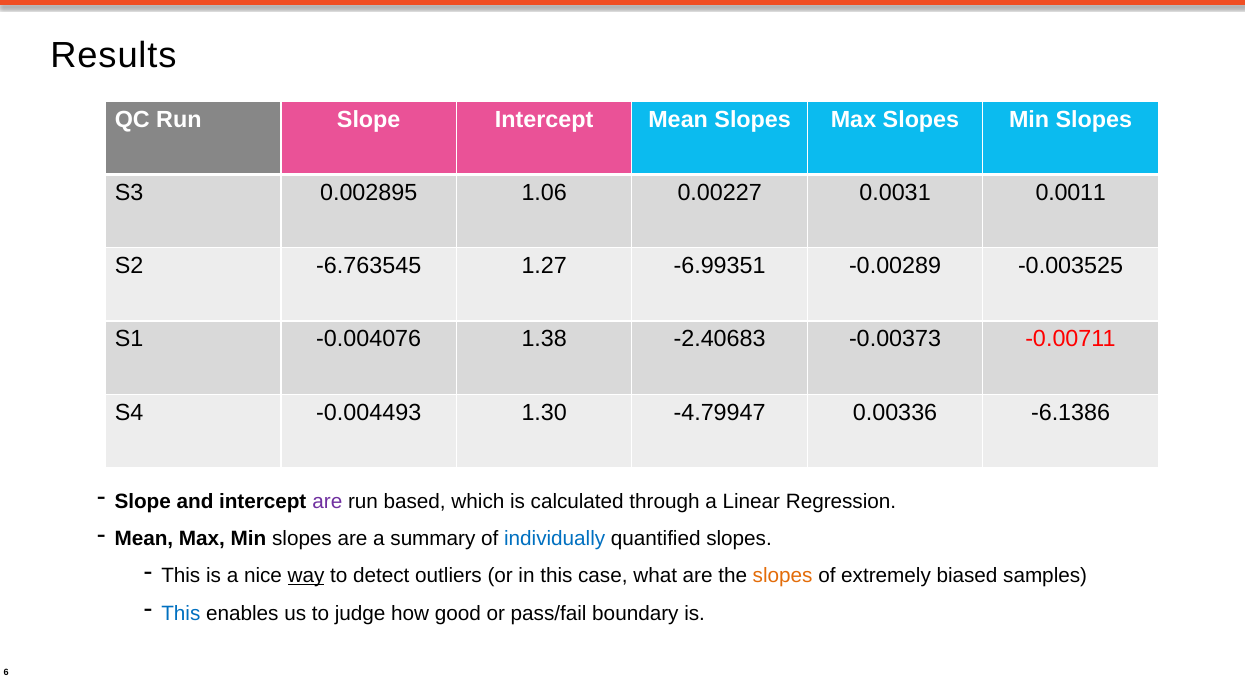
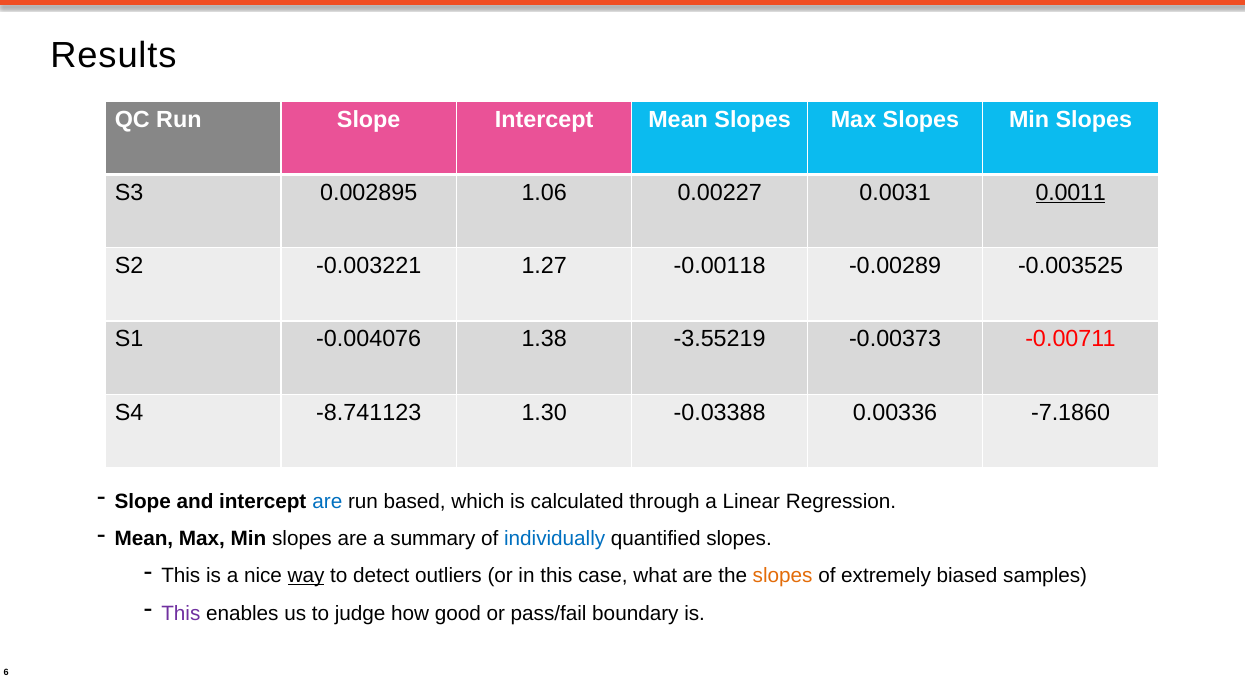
0.0011 underline: none -> present (1071, 193)
-6.763545: -6.763545 -> -0.003221 (369, 266)
-6.99351: -6.99351 -> -0.00118 (720, 266)
-2.40683: -2.40683 -> -3.55219 (720, 339)
-0.004493: -0.004493 -> -8.741123 (369, 413)
-4.79947: -4.79947 -> -0.03388 (720, 413)
-6.1386: -6.1386 -> -7.1860 (1071, 413)
are colour: purple -> blue (327, 501)
This colour: blue -> purple (181, 613)
